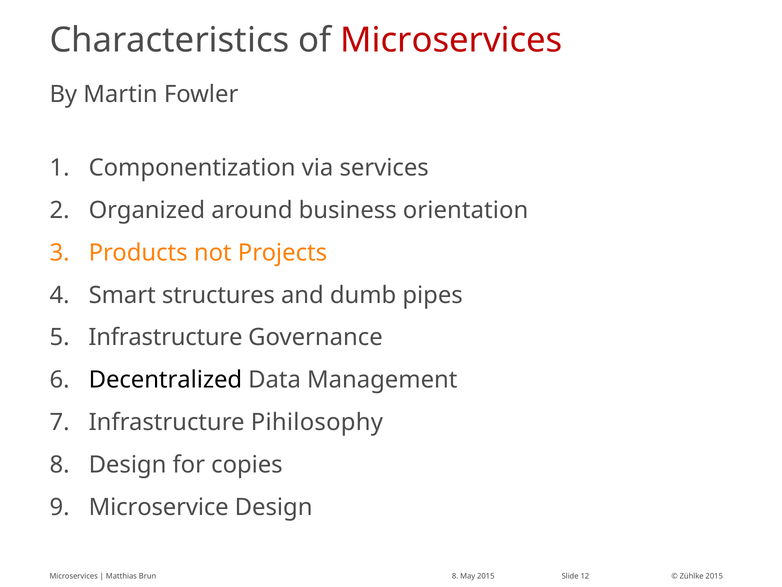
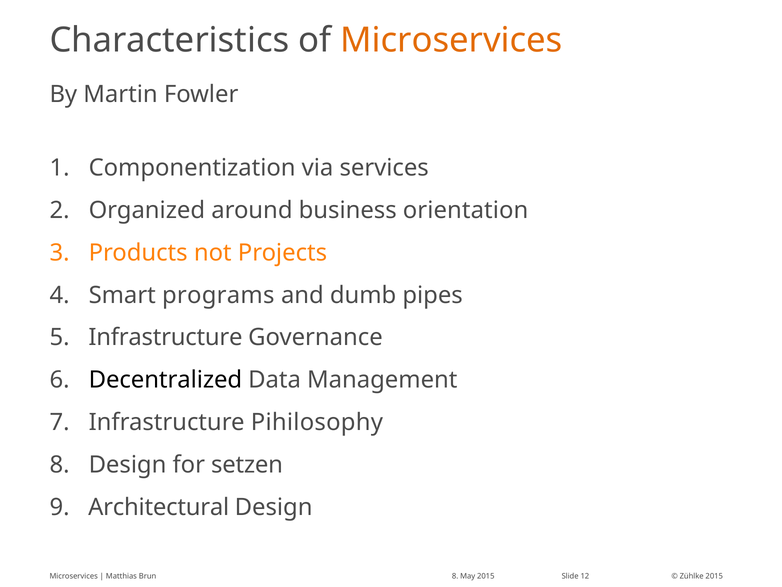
Microservices colour: red -> orange (451, 40)
structures: structures -> programs (218, 295)
copies: copies -> setzen (247, 465)
Microservice: Microservice -> Architectural (159, 507)
